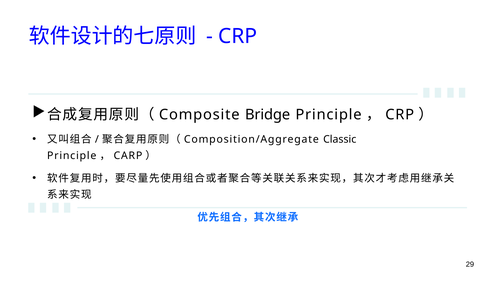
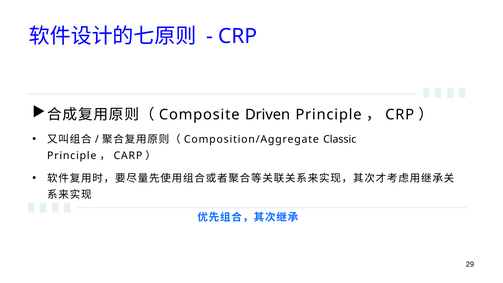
Bridge: Bridge -> Driven (268, 114)
